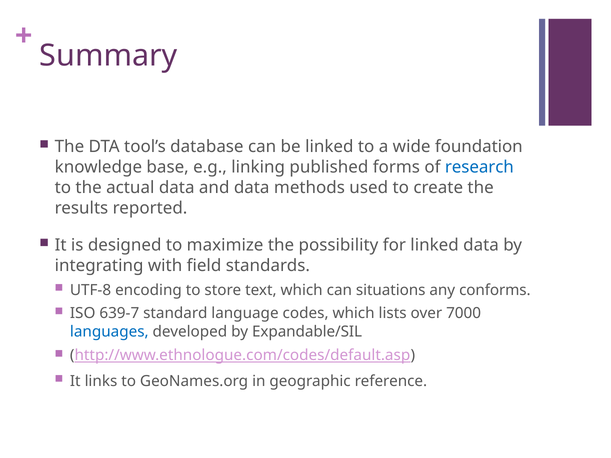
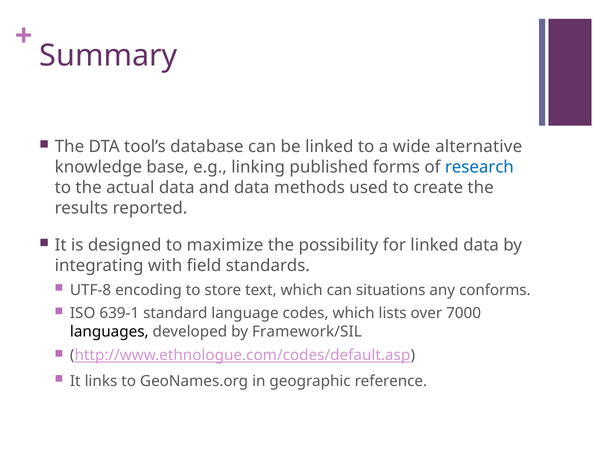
foundation: foundation -> alternative (479, 147)
639-7: 639-7 -> 639-1 (119, 314)
languages colour: blue -> black (109, 332)
Expandable/SIL: Expandable/SIL -> Framework/SIL (307, 332)
